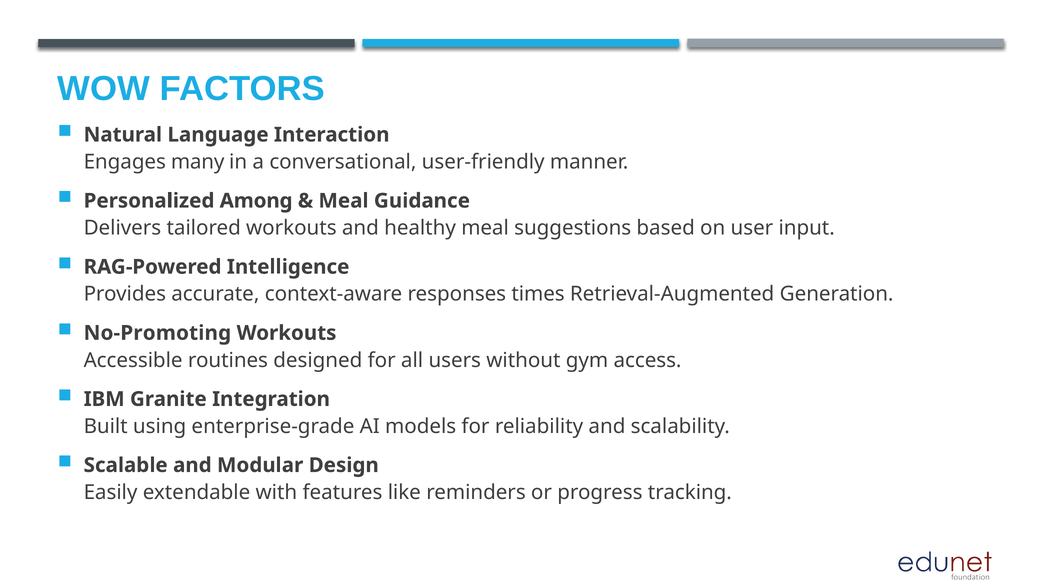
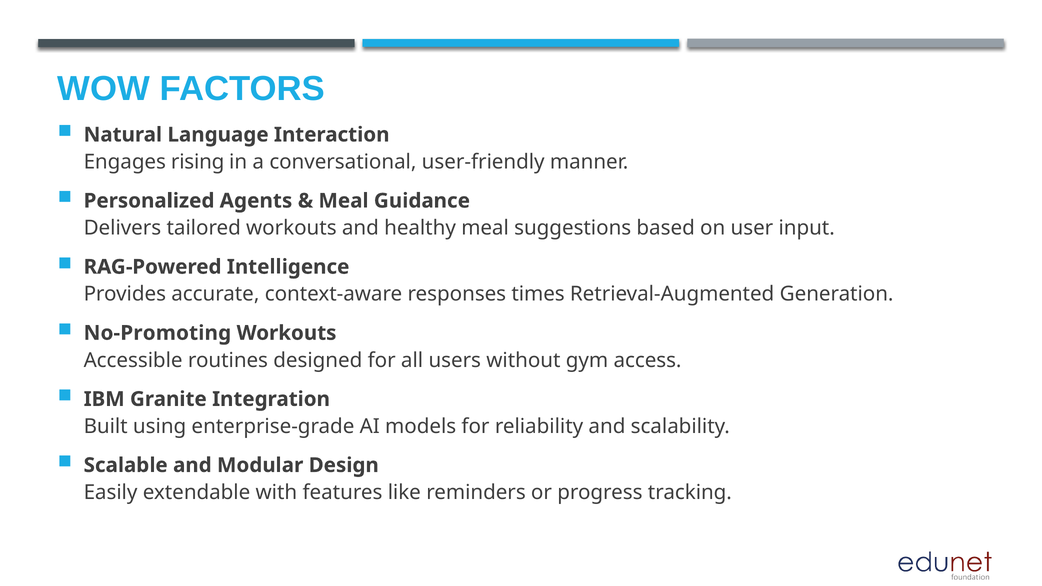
many: many -> rising (198, 162)
Among: Among -> Agents (256, 201)
